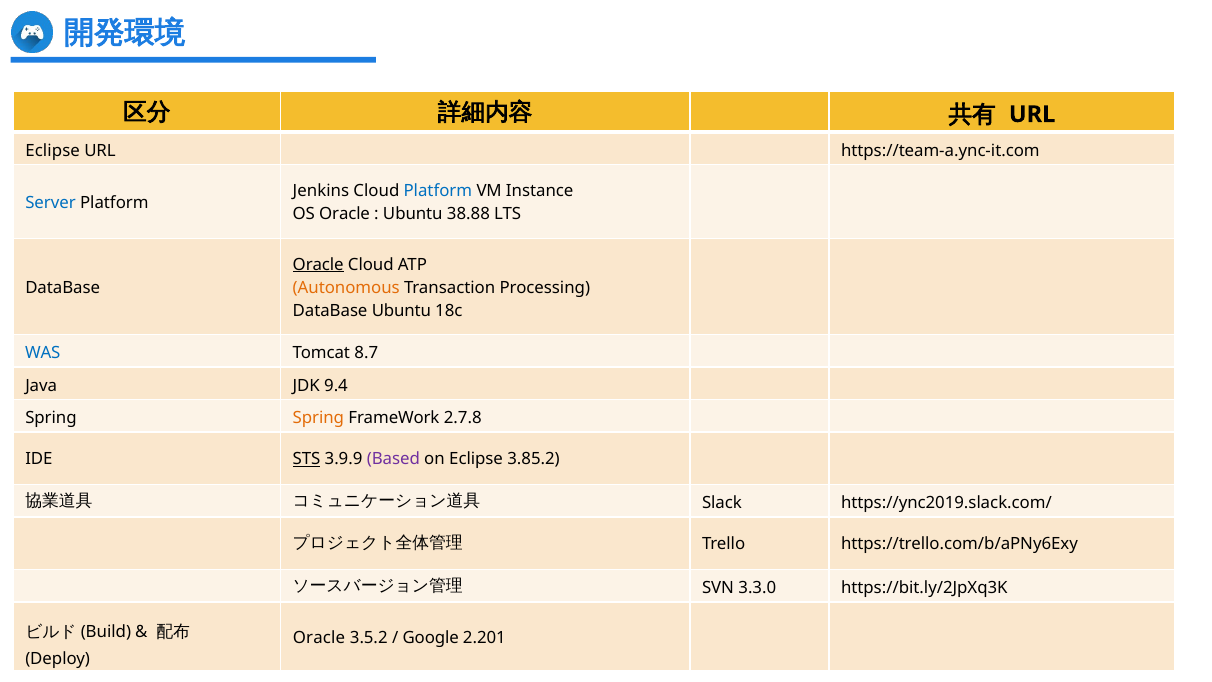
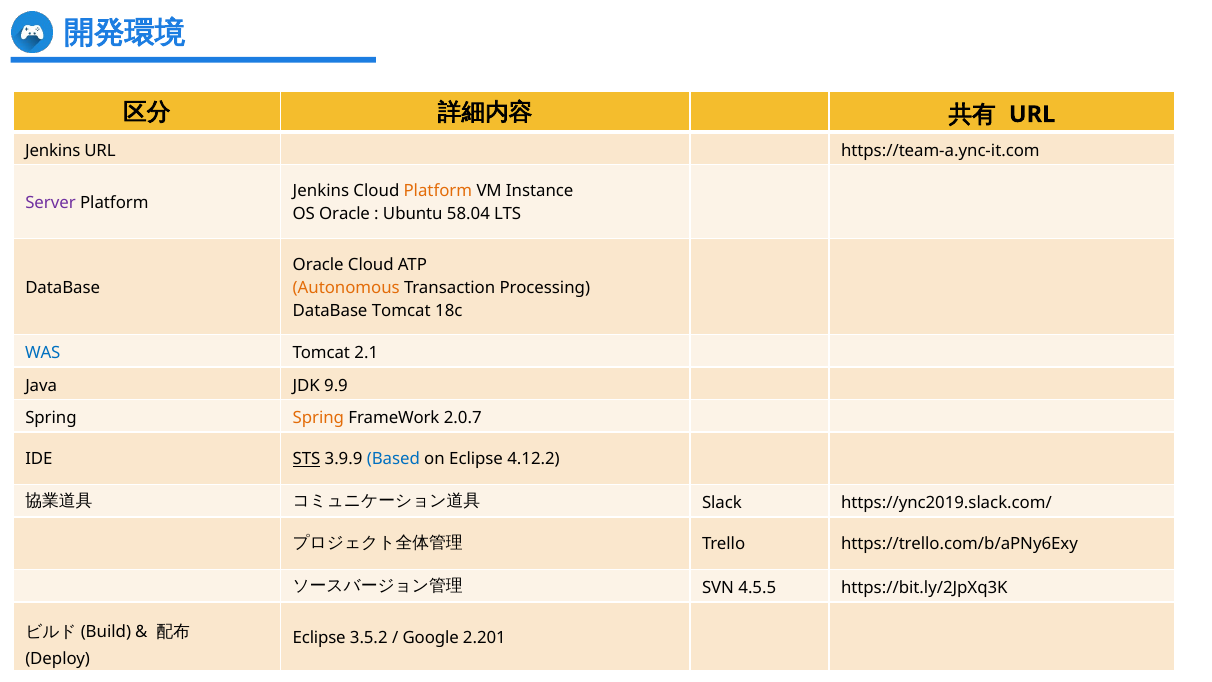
Eclipse: Eclipse -> Jenkins (53, 151)
Platform colour: blue -> orange (438, 191)
Server colour: blue -> purple (51, 203)
38.88: 38.88 -> 58.04 (468, 214)
Oracle underline: present -> none (318, 265)
DataBase Ubuntu: Ubuntu -> Tomcat (401, 310)
8.7: 8.7 -> 2.1 (366, 353)
9.4: 9.4 -> 9.9 (336, 385)
2.7.8: 2.7.8 -> 2.0.7 (463, 418)
Based colour: purple -> blue (393, 459)
3.85.2: 3.85.2 -> 4.12.2 (534, 459)
3.3.0: 3.3.0 -> 4.5.5 (757, 588)
Oracle: Oracle -> Eclipse (319, 637)
